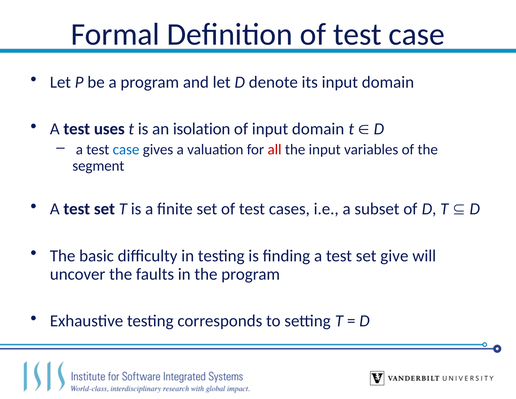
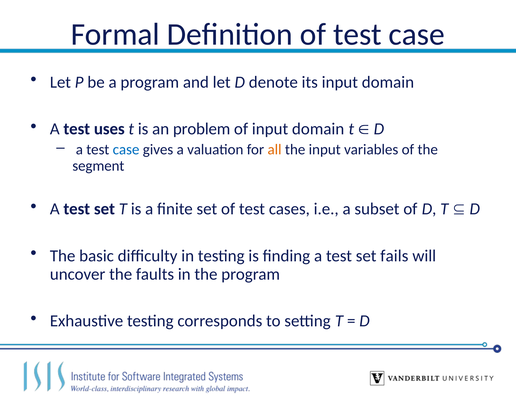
isolation: isolation -> problem (202, 129)
all colour: red -> orange (275, 150)
give: give -> fails (394, 256)
